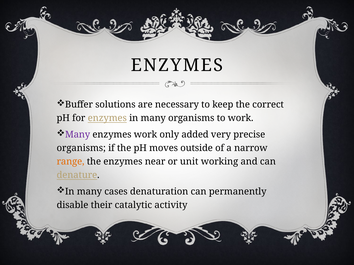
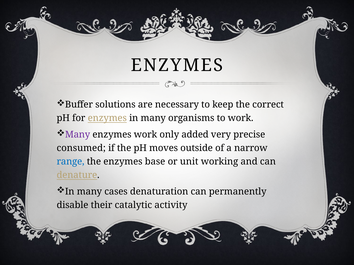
organisms: organisms -> consumed (81, 148)
range colour: orange -> blue (71, 162)
near: near -> base (155, 162)
